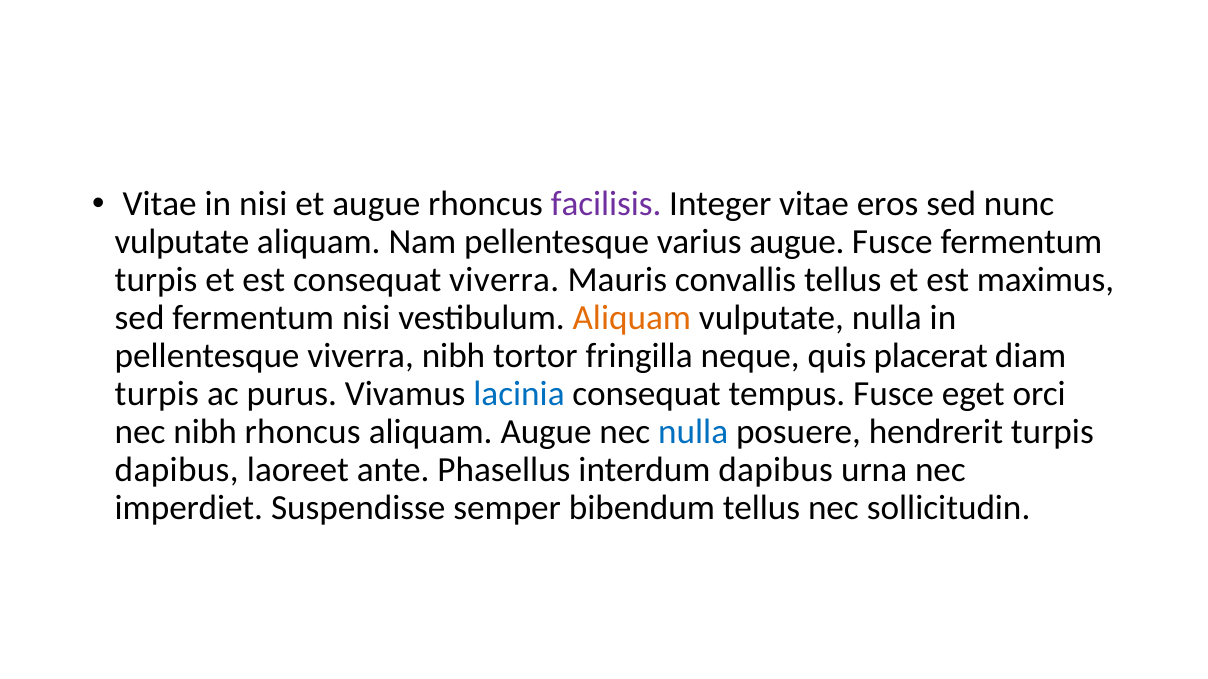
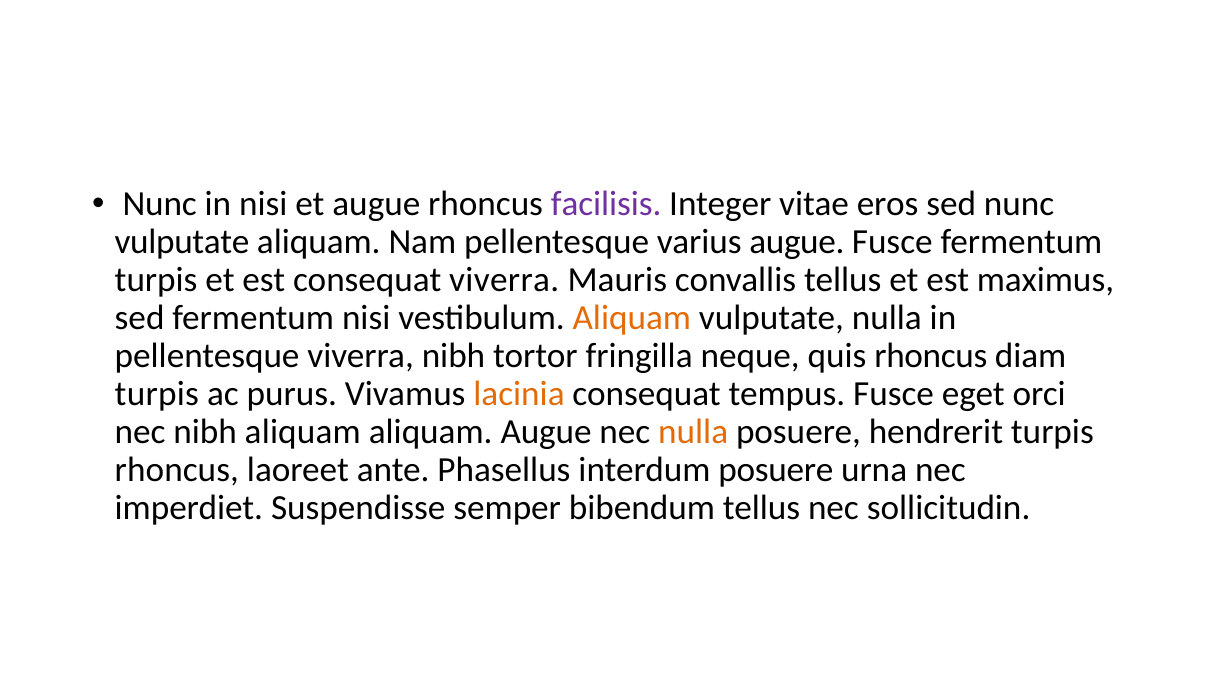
Vitae: Vitae -> Nunc (160, 204)
quis placerat: placerat -> rhoncus (931, 356)
lacinia colour: blue -> orange (519, 395)
nibh rhoncus: rhoncus -> aliquam (303, 433)
nulla colour: blue -> orange (693, 433)
dapibus: dapibus -> rhoncus (177, 471)
interdum dapibus: dapibus -> posuere (776, 471)
